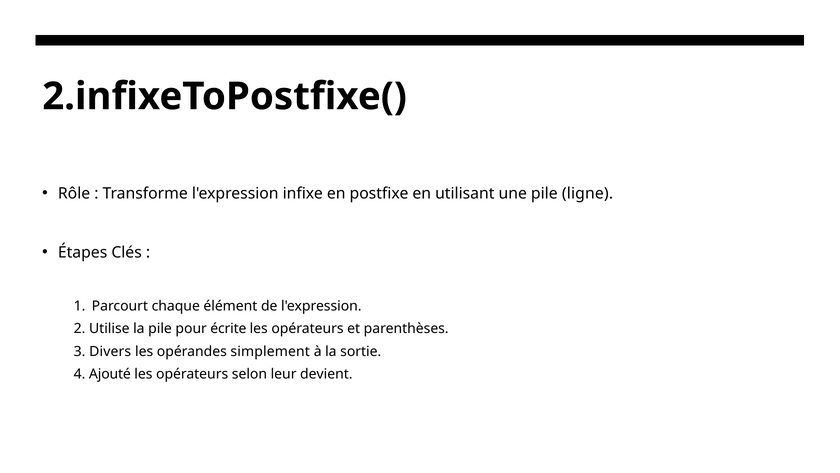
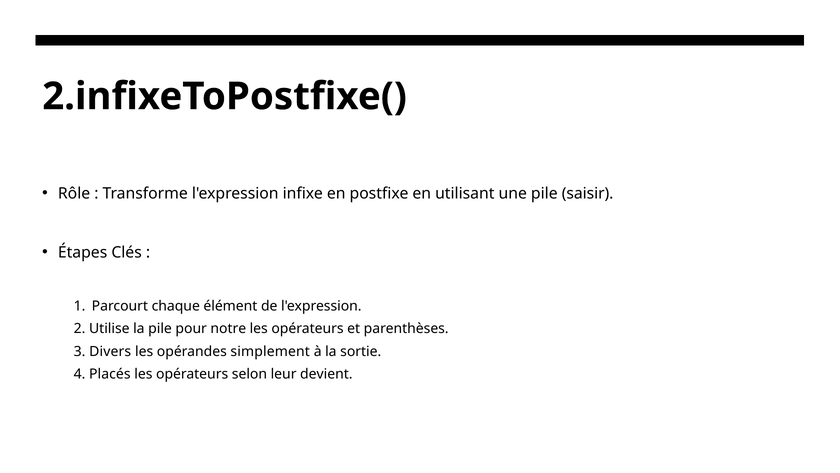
ligne: ligne -> saisir (588, 193)
écrite: écrite -> notre (228, 328)
Ajouté: Ajouté -> Placés (110, 374)
